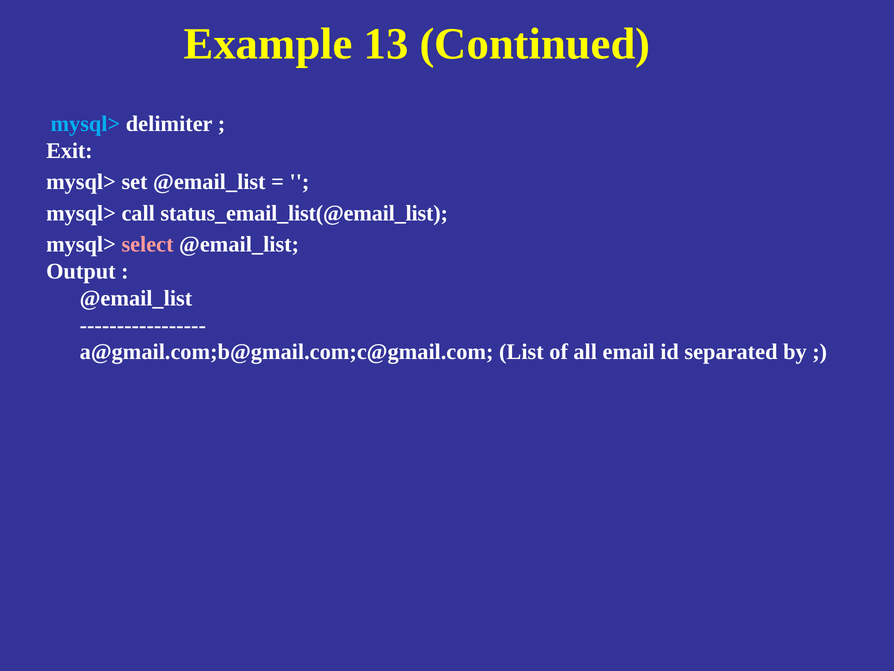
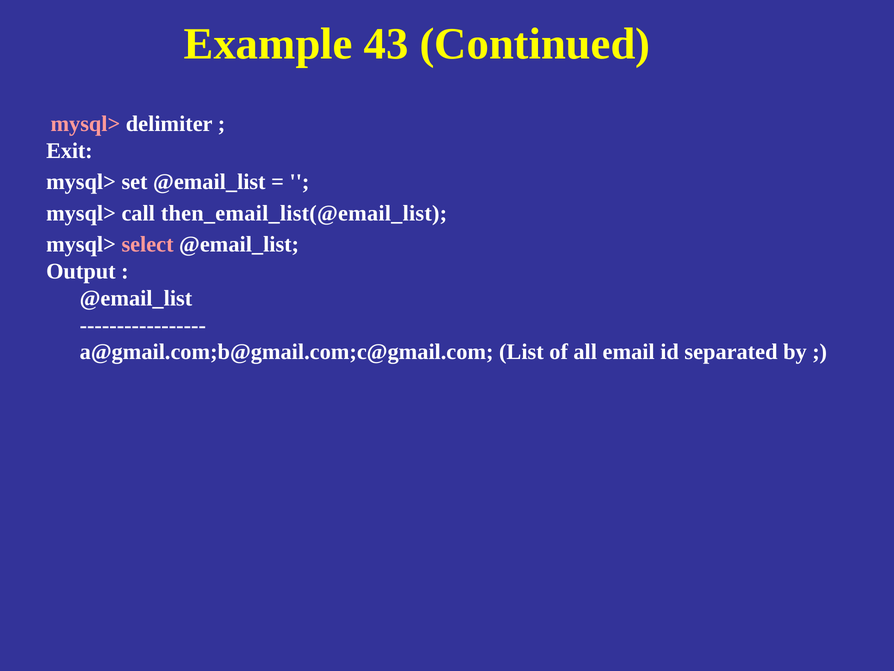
13: 13 -> 43 (386, 44)
mysql> colour: light blue -> pink (85, 124)
status_email_list(@email_list: status_email_list(@email_list -> then_email_list(@email_list (304, 213)
